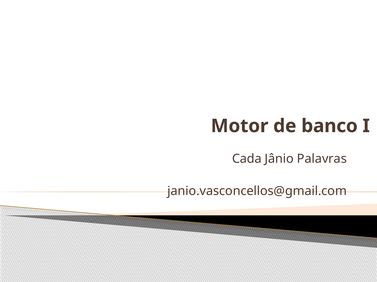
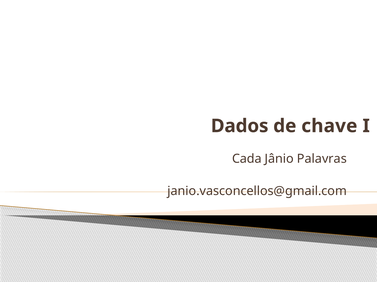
Motor: Motor -> Dados (240, 126)
banco: banco -> chave (329, 126)
